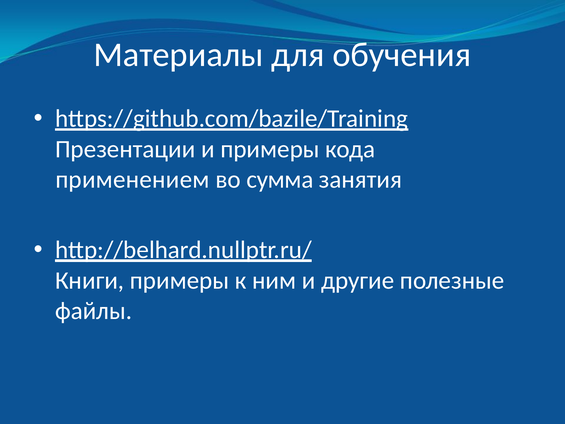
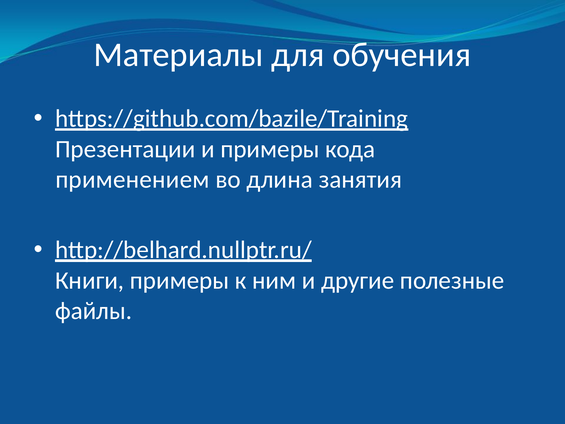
сумма: сумма -> длина (280, 179)
